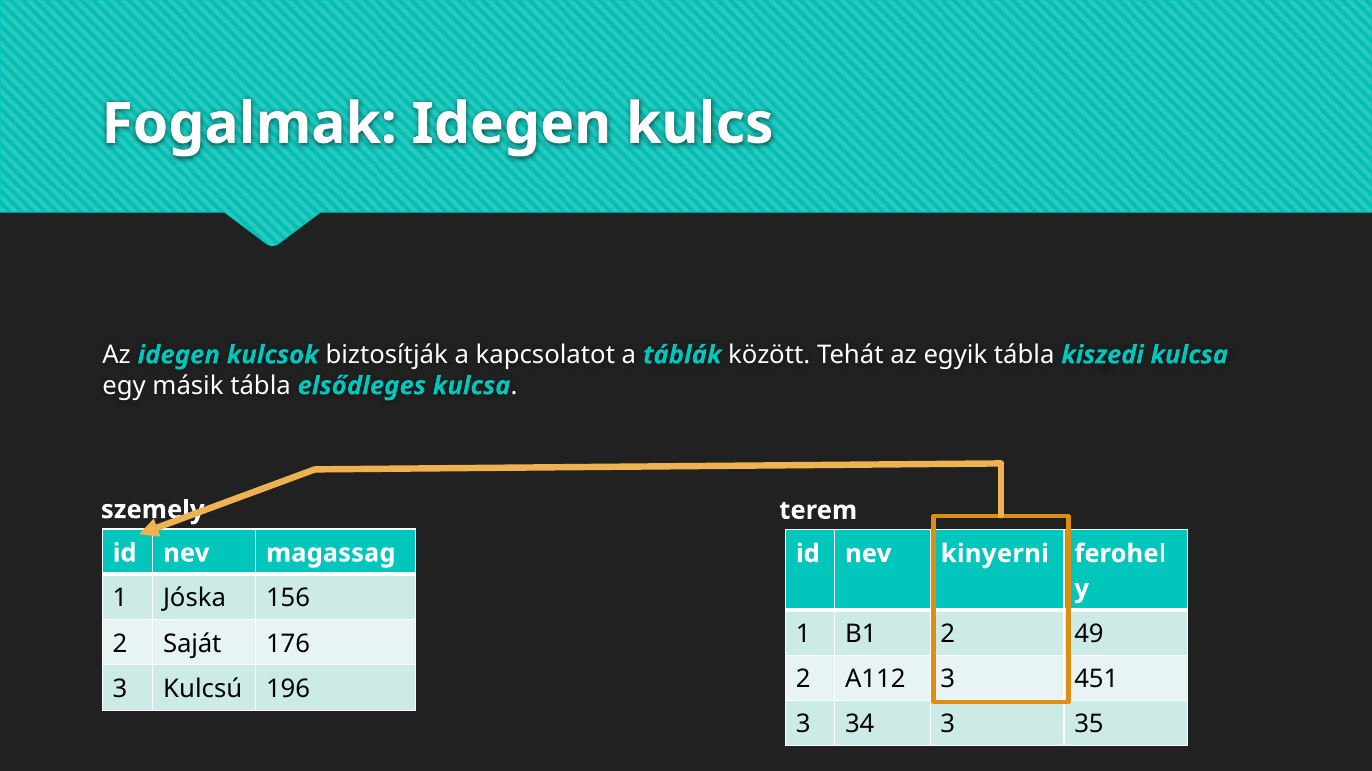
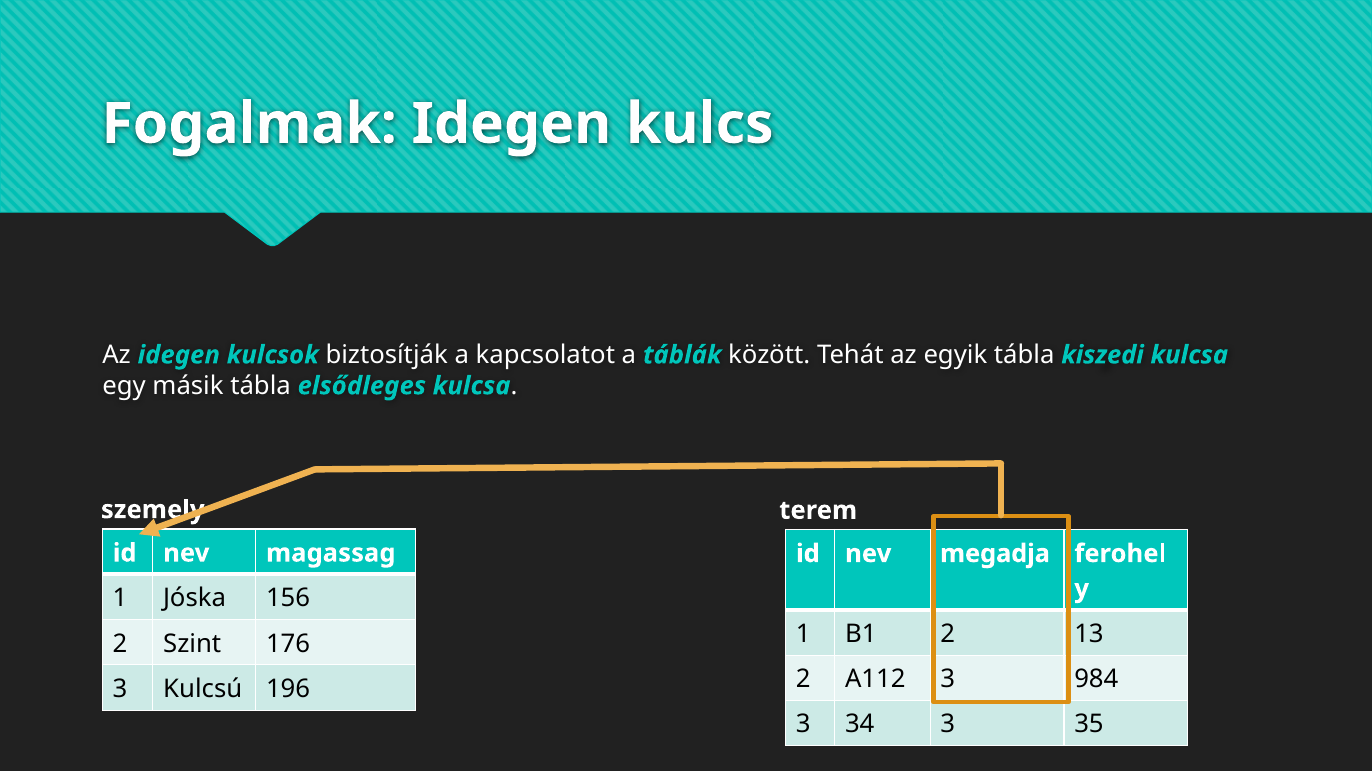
kinyerni: kinyerni -> megadja (995, 554)
49: 49 -> 13 (1089, 635)
Saját: Saját -> Szint (192, 644)
451: 451 -> 984 (1096, 680)
